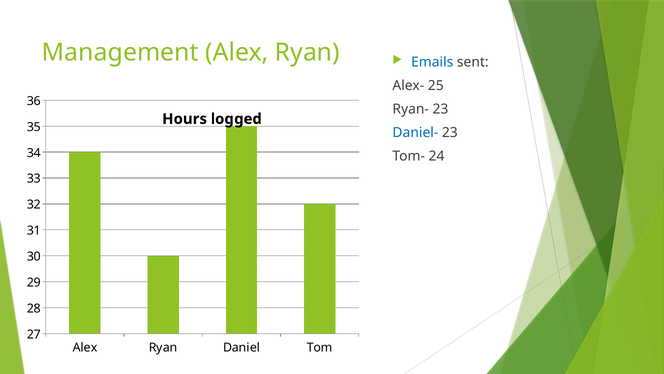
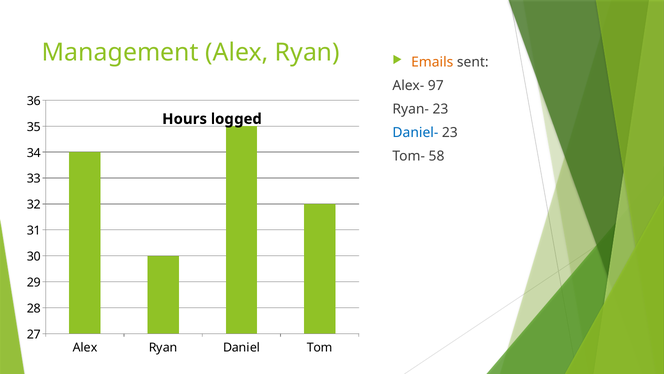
Emails colour: blue -> orange (432, 62)
25: 25 -> 97 (436, 85)
24: 24 -> 58 (437, 156)
